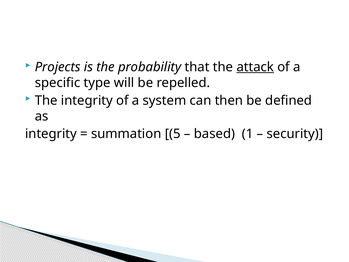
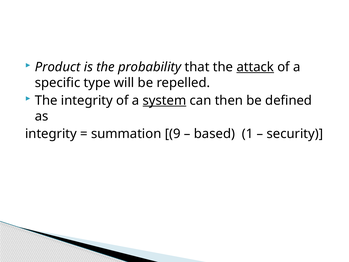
Projects: Projects -> Product (58, 67)
system underline: none -> present (164, 100)
5: 5 -> 9 (173, 134)
